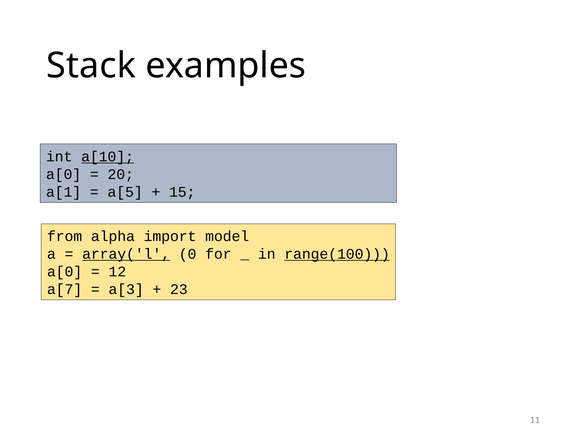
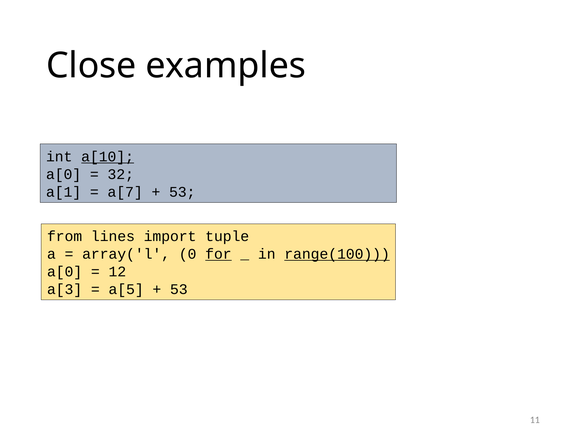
Stack: Stack -> Close (91, 66)
20: 20 -> 32 (121, 174)
a[5: a[5 -> a[7 (125, 192)
15: 15 -> 53 (182, 192)
alpha: alpha -> lines (113, 236)
model: model -> tuple (227, 236)
array('l underline: present -> none (126, 254)
for underline: none -> present (218, 254)
a[7: a[7 -> a[3 (65, 289)
a[3: a[3 -> a[5 (126, 289)
23: 23 -> 53 (179, 289)
